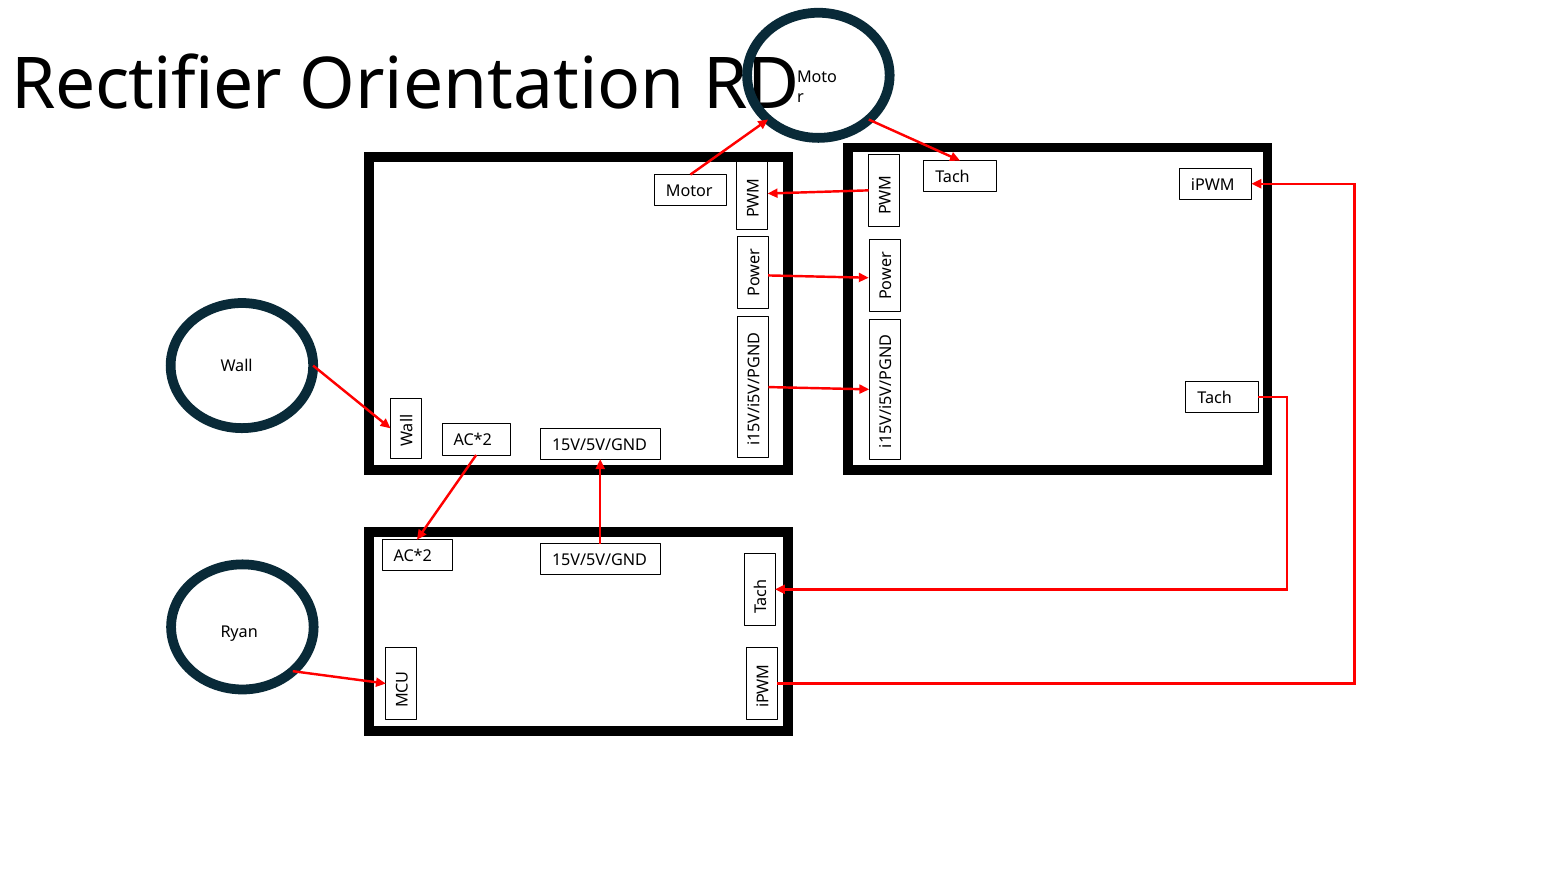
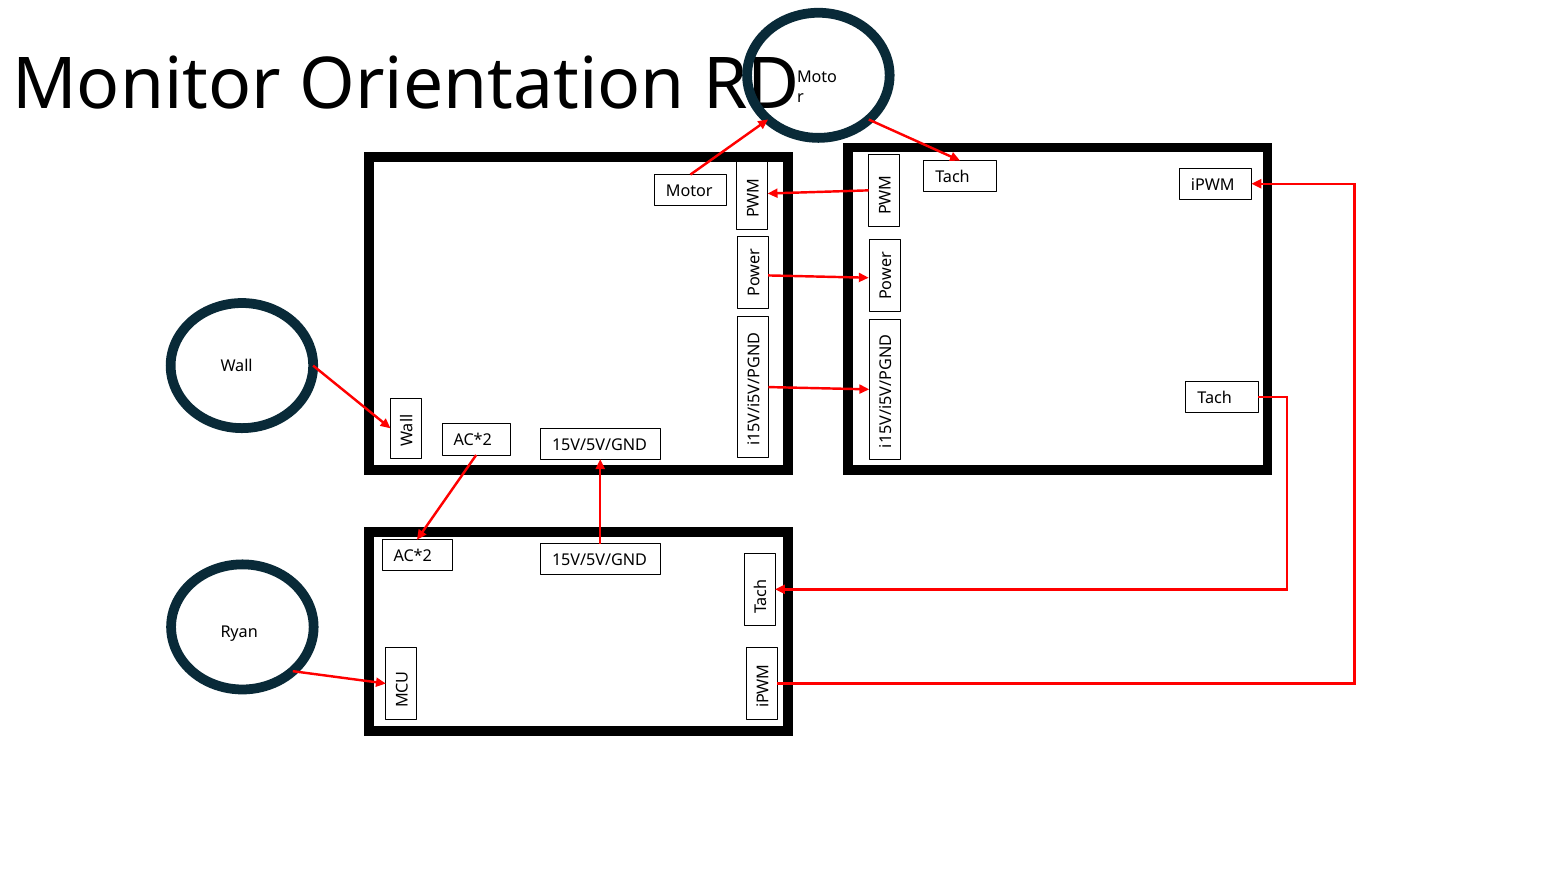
Rectifier: Rectifier -> Monitor (147, 85)
